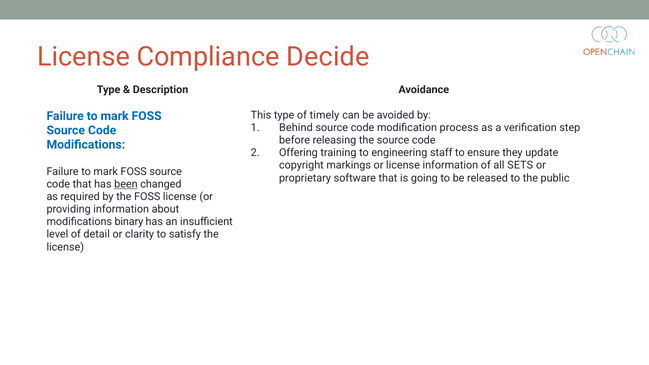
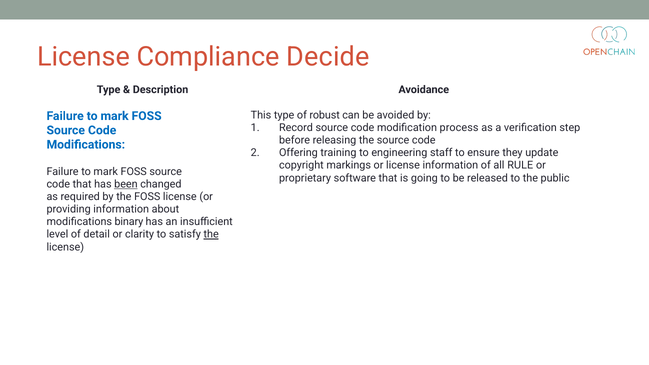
timely: timely -> robust (325, 115)
Behind: Behind -> Record (296, 128)
SETS: SETS -> RULE (520, 165)
the underline: none -> present (211, 234)
